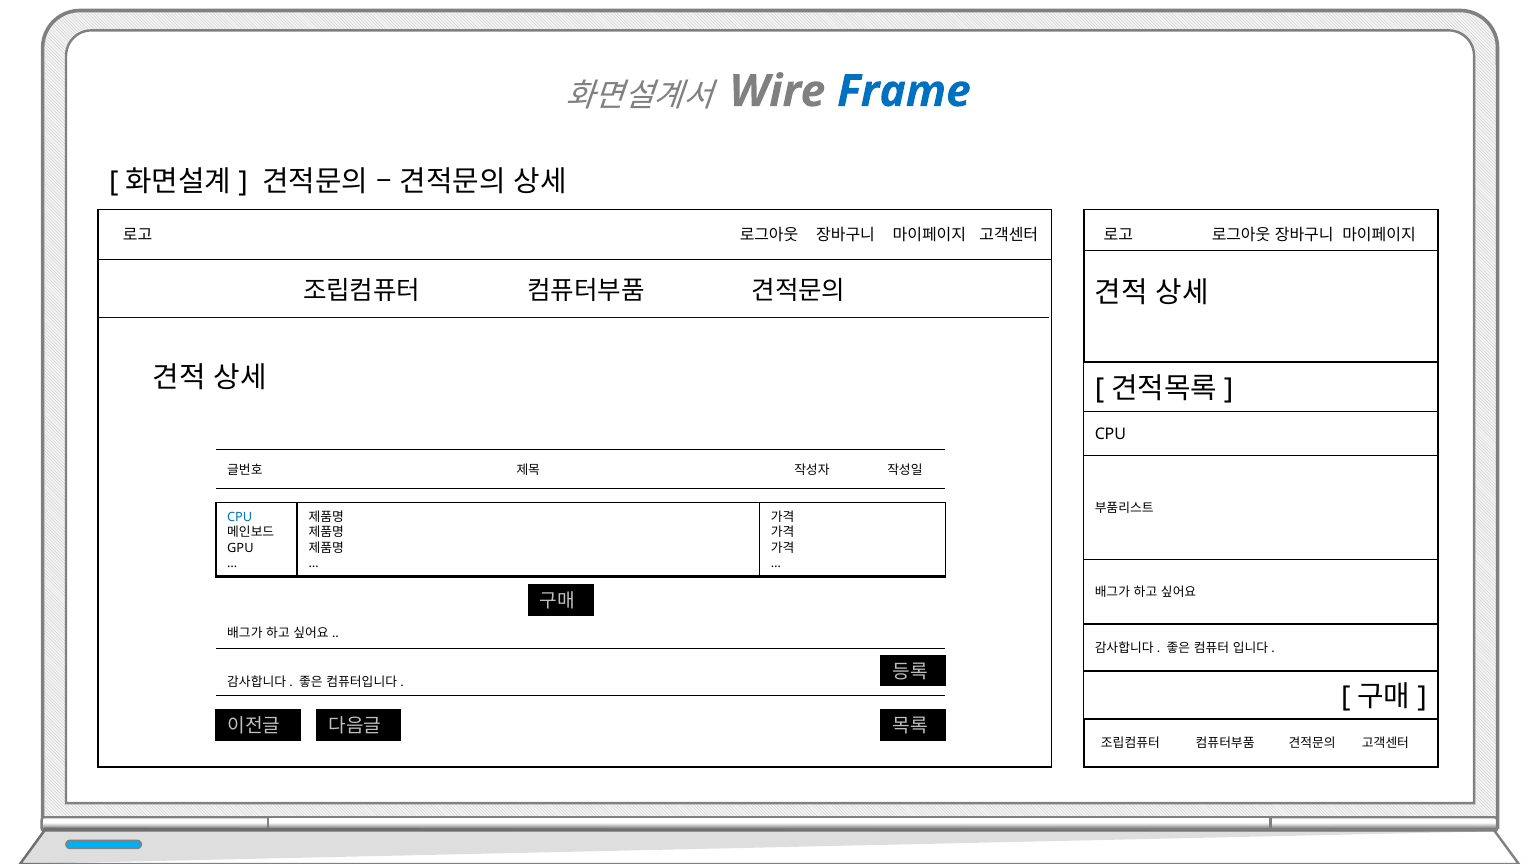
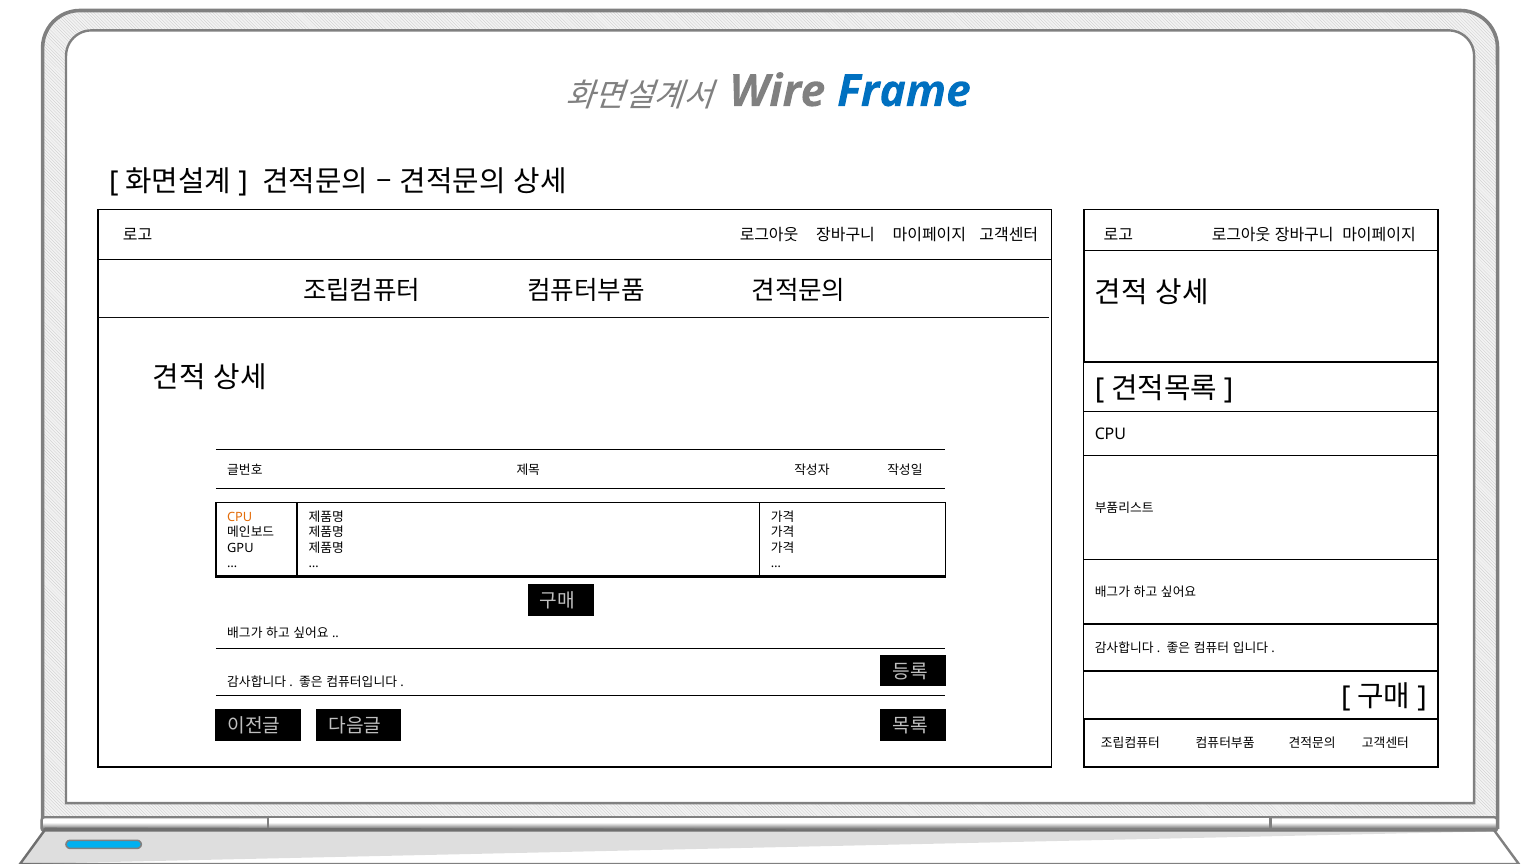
CPU colour: blue -> orange (240, 517)
